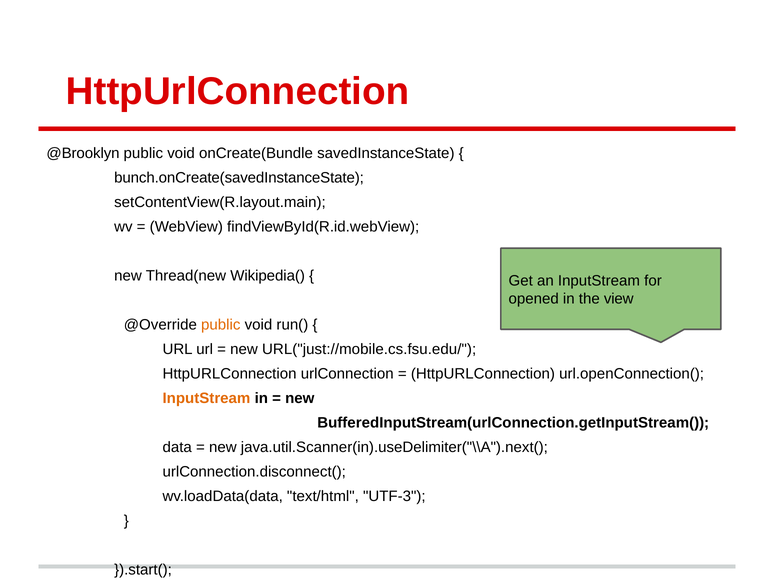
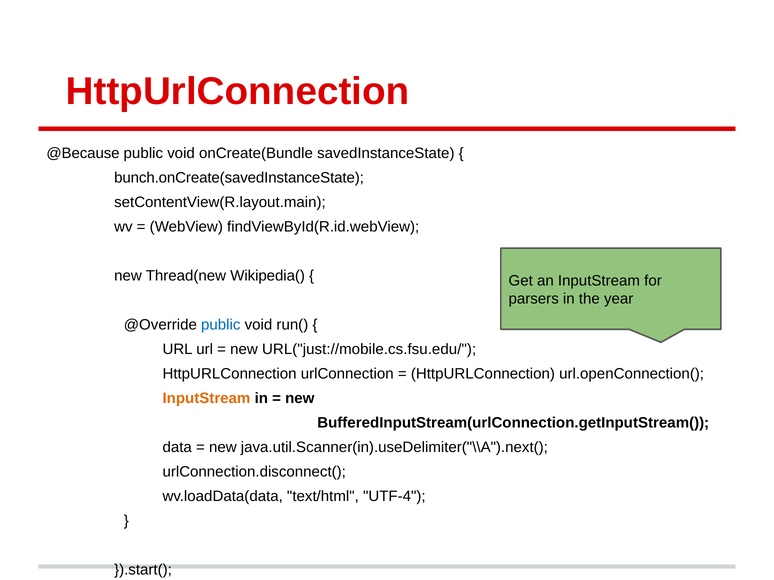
@Brooklyn: @Brooklyn -> @Because (83, 153)
opened: opened -> parsers (534, 299)
view: view -> year (619, 299)
public colour: orange -> blue (221, 325)
UTF-3: UTF-3 -> UTF-4 (394, 497)
